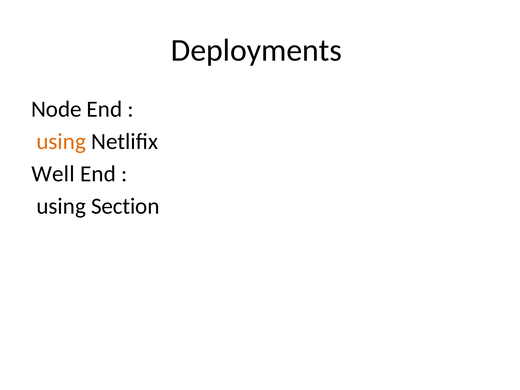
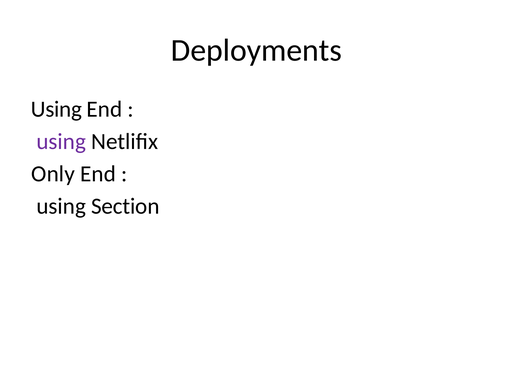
Node: Node -> Using (56, 109)
using colour: orange -> purple (61, 141)
Well: Well -> Only (53, 174)
